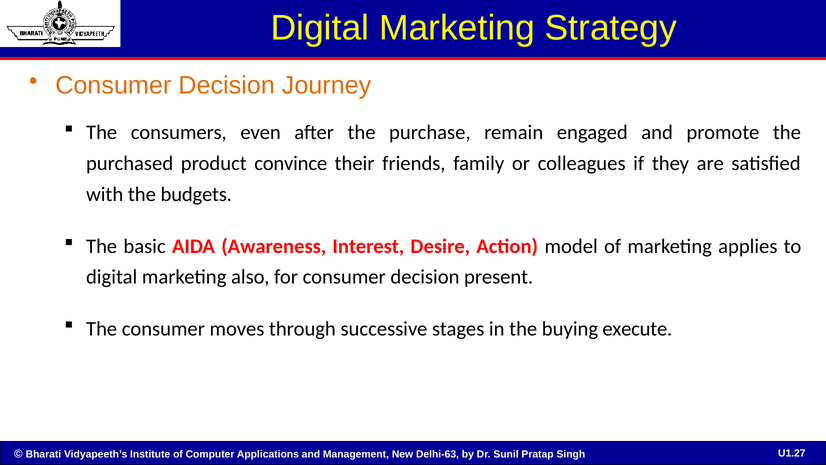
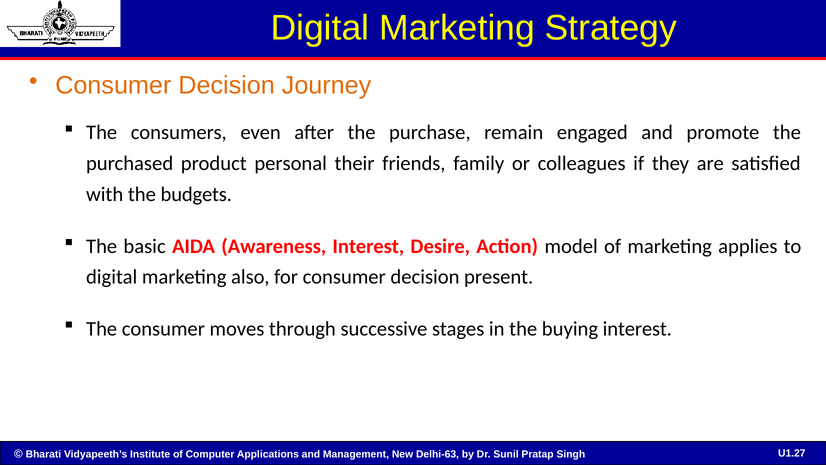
convince: convince -> personal (291, 163)
buying execute: execute -> interest (637, 329)
